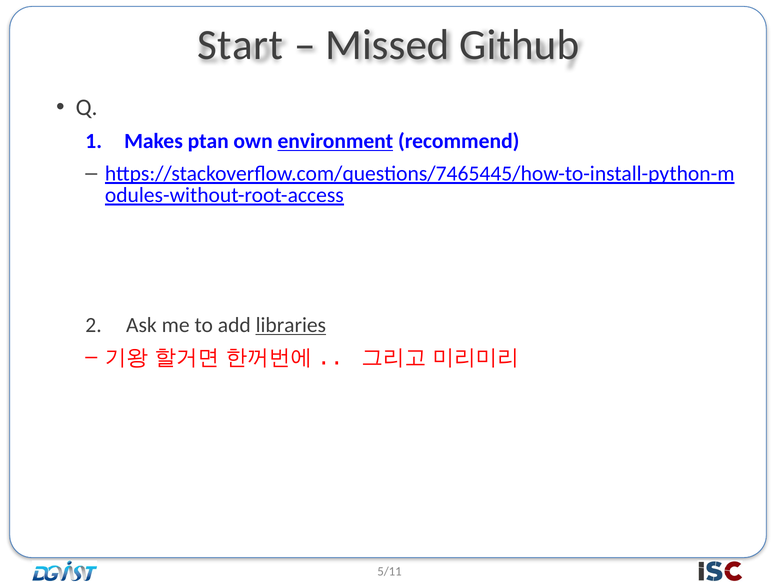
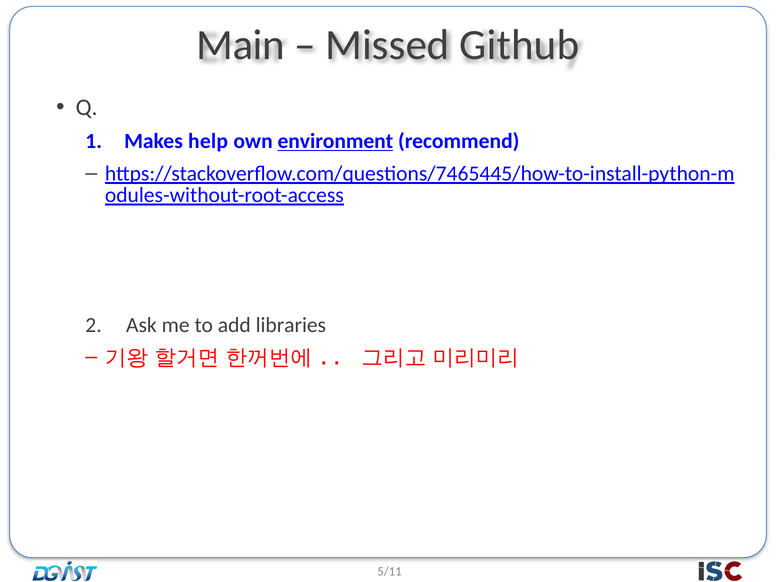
Start: Start -> Main (241, 45)
ptan: ptan -> help (208, 141)
libraries underline: present -> none (291, 325)
